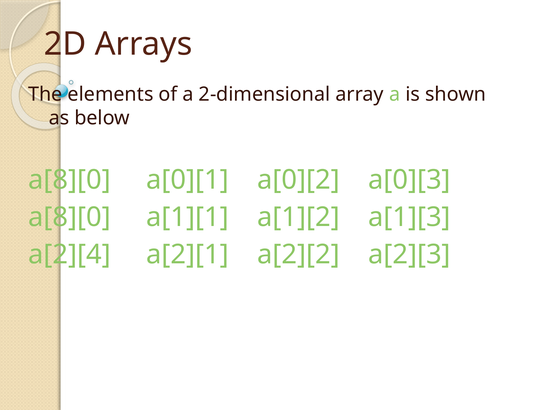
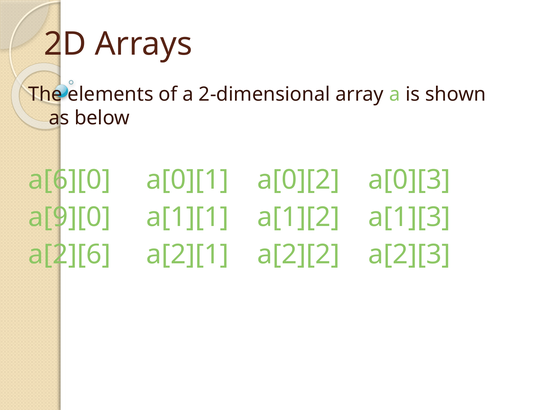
a[8][0: a[8][0 -> a[6][0 (69, 180)
a[8][0: a[8][0 -> a[9][0 (69, 217)
a[2][4: a[2][4 -> a[2][6 (69, 255)
